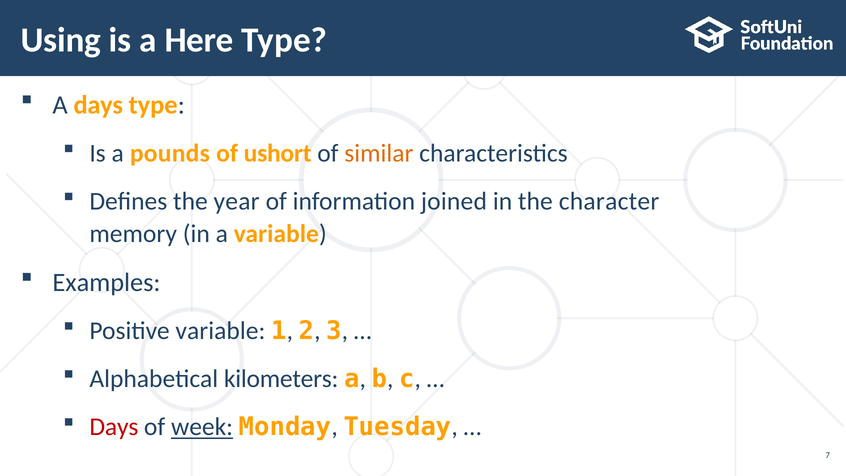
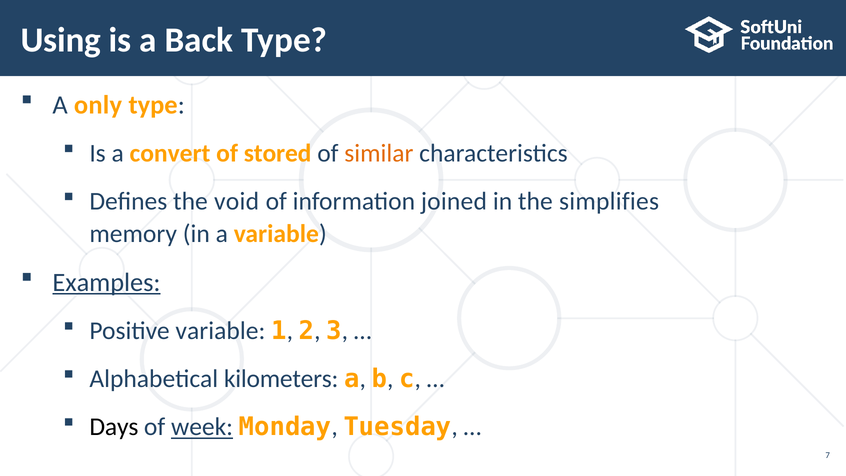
Here: Here -> Back (199, 40)
A days: days -> only (98, 105)
pounds: pounds -> convert (170, 153)
ushort: ushort -> stored (278, 153)
year: year -> void (237, 201)
character: character -> simplifies (609, 201)
Examples underline: none -> present (106, 282)
Days colour: red -> black (114, 427)
